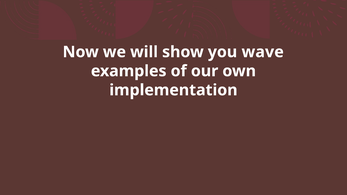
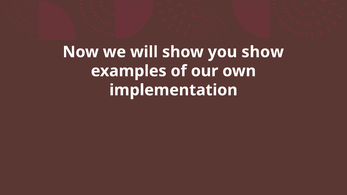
you wave: wave -> show (263, 52)
